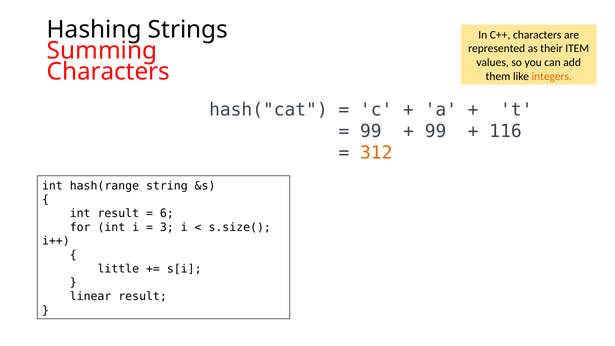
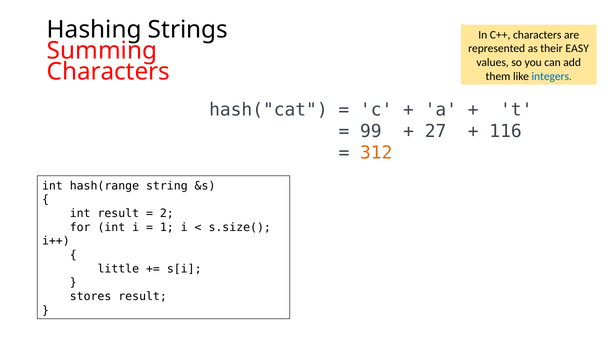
ITEM: ITEM -> EASY (577, 49)
integers colour: orange -> blue (552, 76)
99: 99 -> 27 (436, 131)
6: 6 -> 2 (167, 213)
3: 3 -> 1 (167, 227)
linear: linear -> stores (91, 296)
